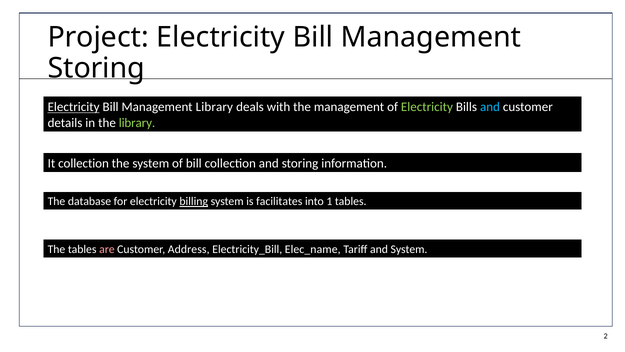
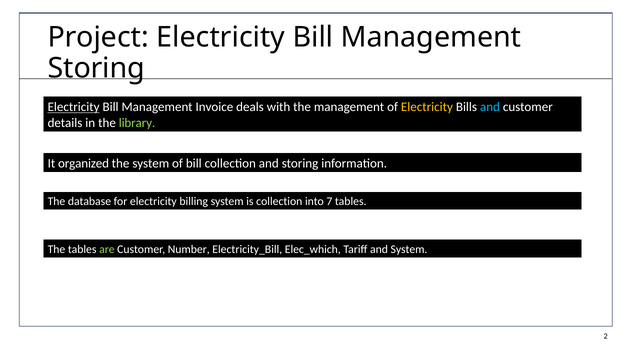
Management Library: Library -> Invoice (214, 107)
Electricity colour: light green -> yellow (427, 107)
It collection: collection -> organized (84, 163)
billing underline: present -> none (194, 201)
is facilitates: facilitates -> collection (279, 201)
1: 1 -> 7 (329, 201)
are colour: pink -> light green (107, 249)
Address: Address -> Number (189, 249)
Elec_name: Elec_name -> Elec_which (313, 249)
